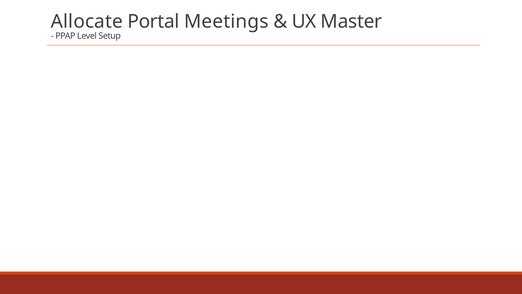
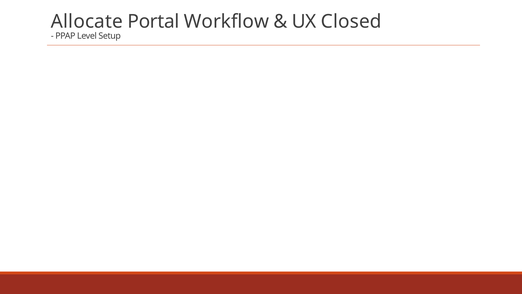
Meetings: Meetings -> Workflow (226, 22)
Master: Master -> Closed (351, 22)
